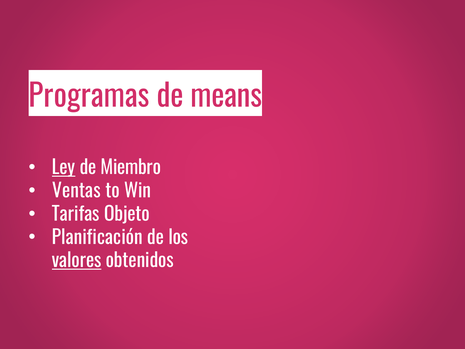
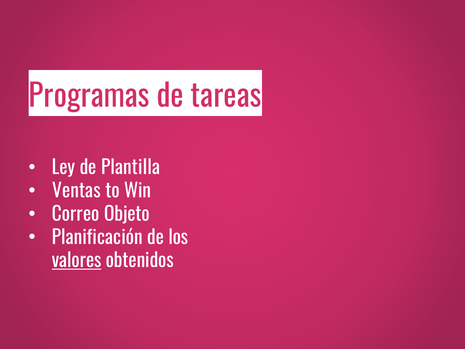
means: means -> tareas (226, 97)
Ley underline: present -> none (64, 168)
Miembro: Miembro -> Plantilla (130, 168)
Tarifas: Tarifas -> Correo (76, 214)
